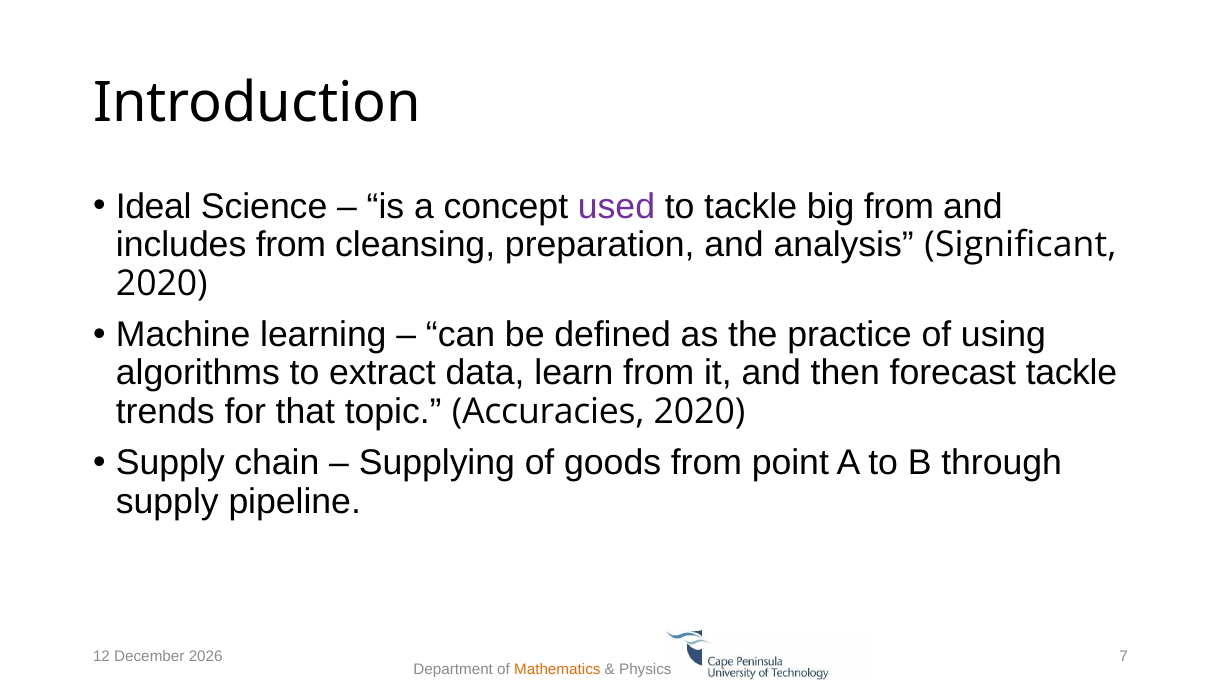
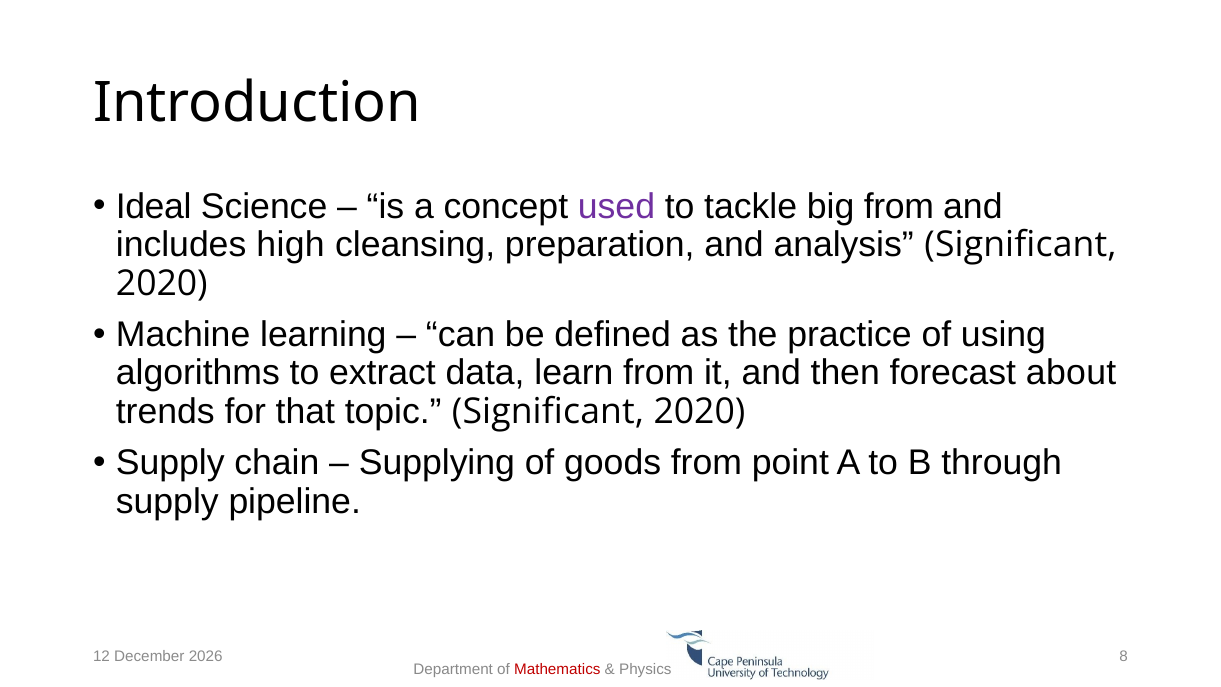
includes from: from -> high (291, 245)
forecast tackle: tackle -> about (1071, 373)
topic Accuracies: Accuracies -> Significant (548, 412)
7: 7 -> 8 (1124, 656)
Mathematics colour: orange -> red (557, 670)
